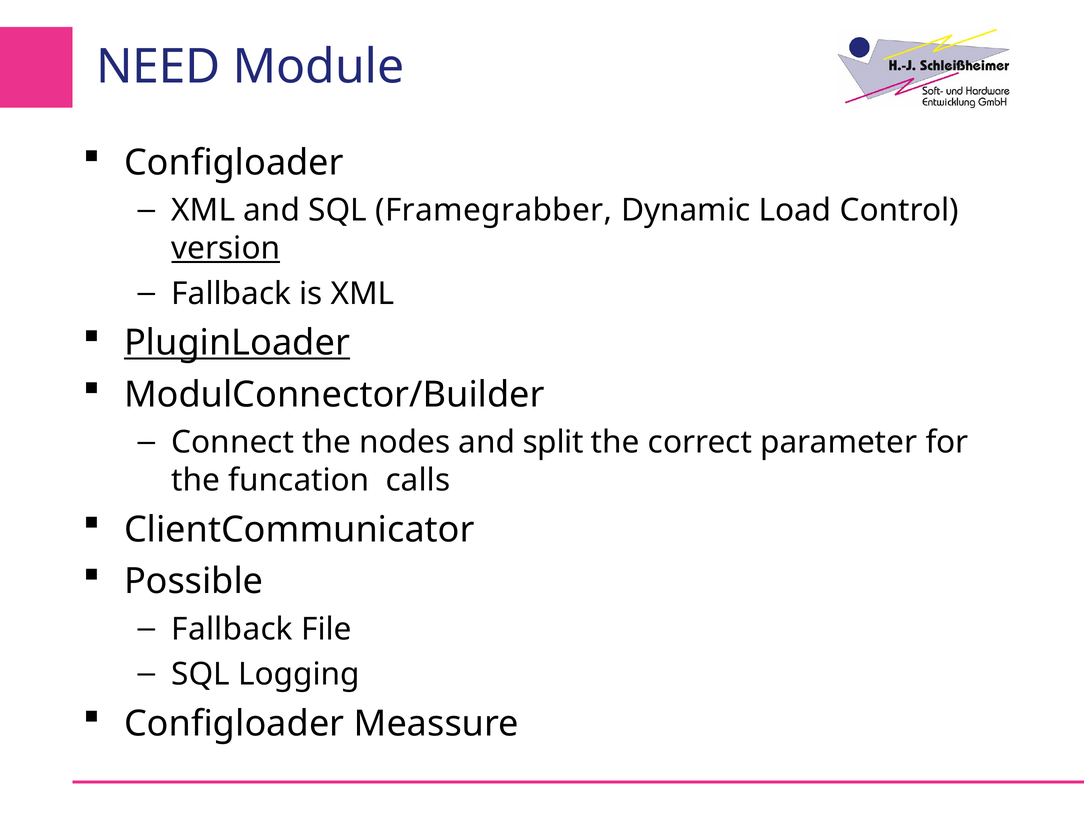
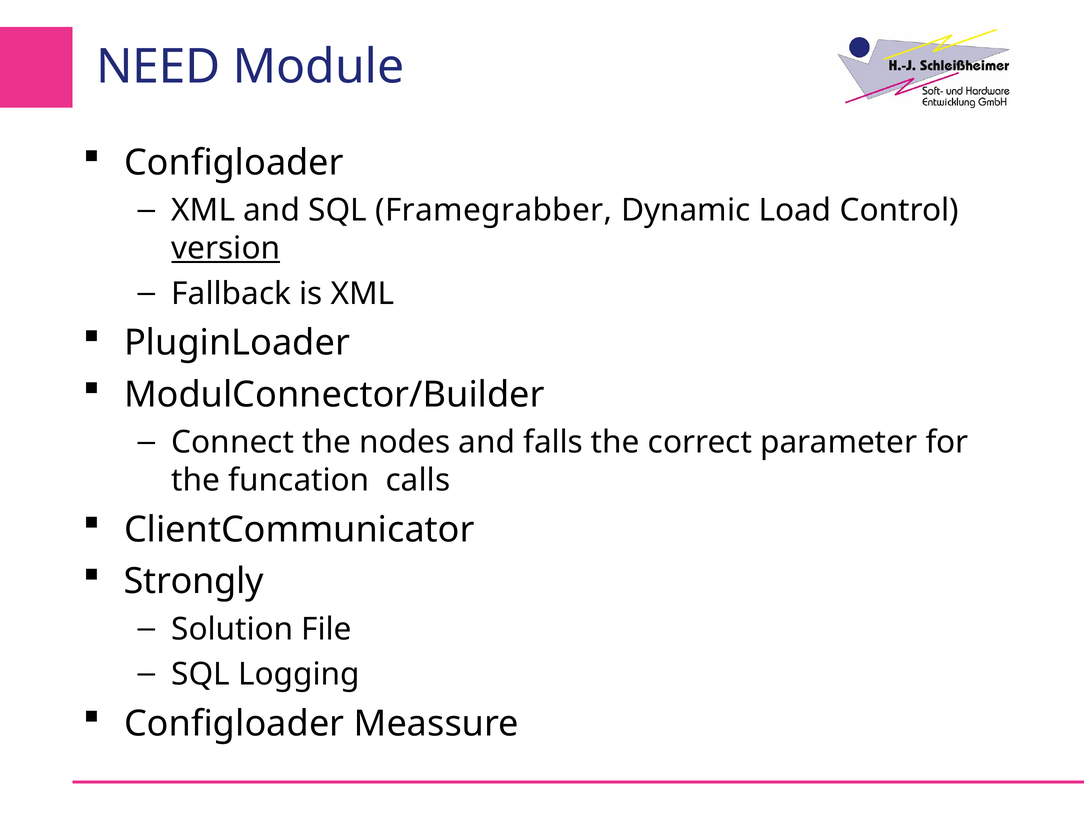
PluginLoader underline: present -> none (237, 343)
split: split -> falls (553, 442)
Possible: Possible -> Strongly (194, 582)
Fallback: Fallback -> Solution (232, 629)
